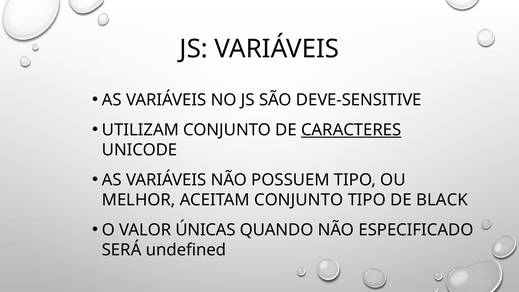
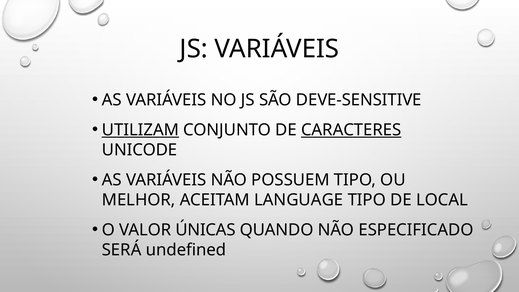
UTILIZAM underline: none -> present (140, 130)
ACEITAM CONJUNTO: CONJUNTO -> LANGUAGE (299, 200)
BLACK: BLACK -> LOCAL (442, 200)
